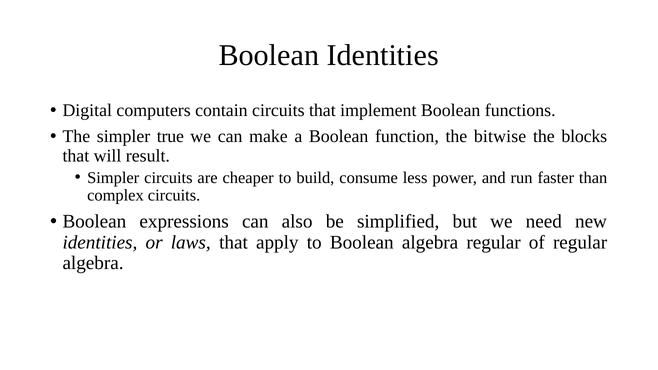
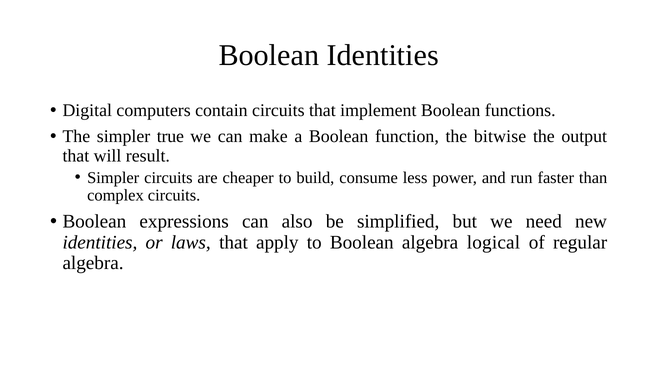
blocks: blocks -> output (584, 137)
algebra regular: regular -> logical (493, 242)
